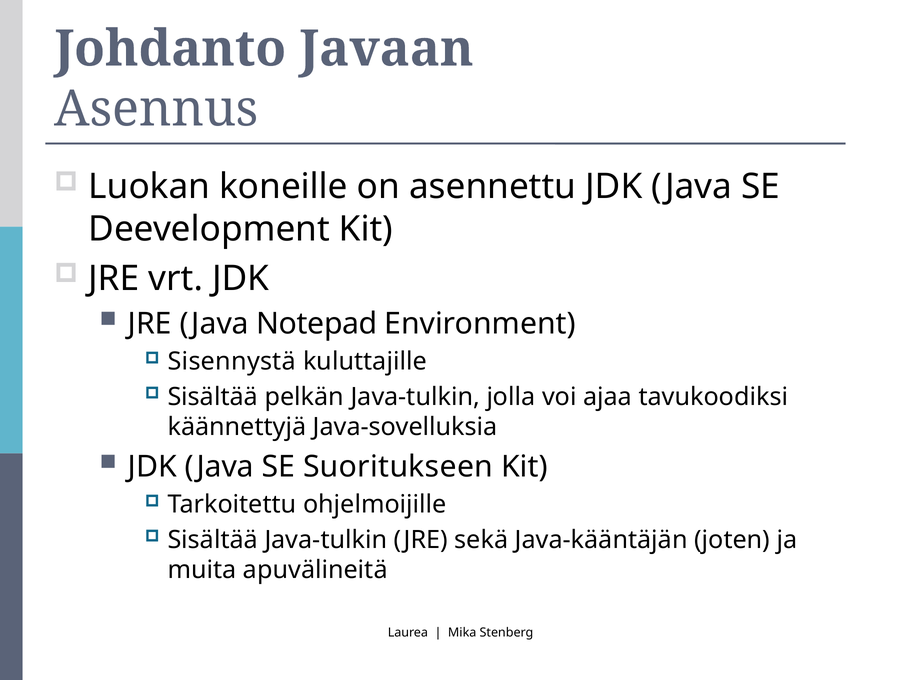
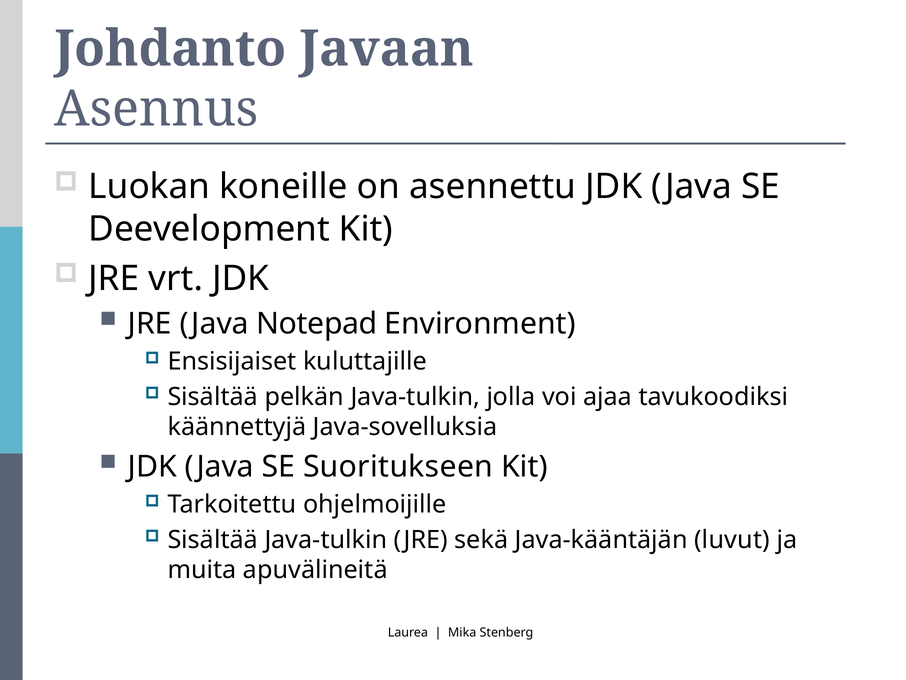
Sisennystä: Sisennystä -> Ensisijaiset (232, 361)
joten: joten -> luvut (732, 539)
